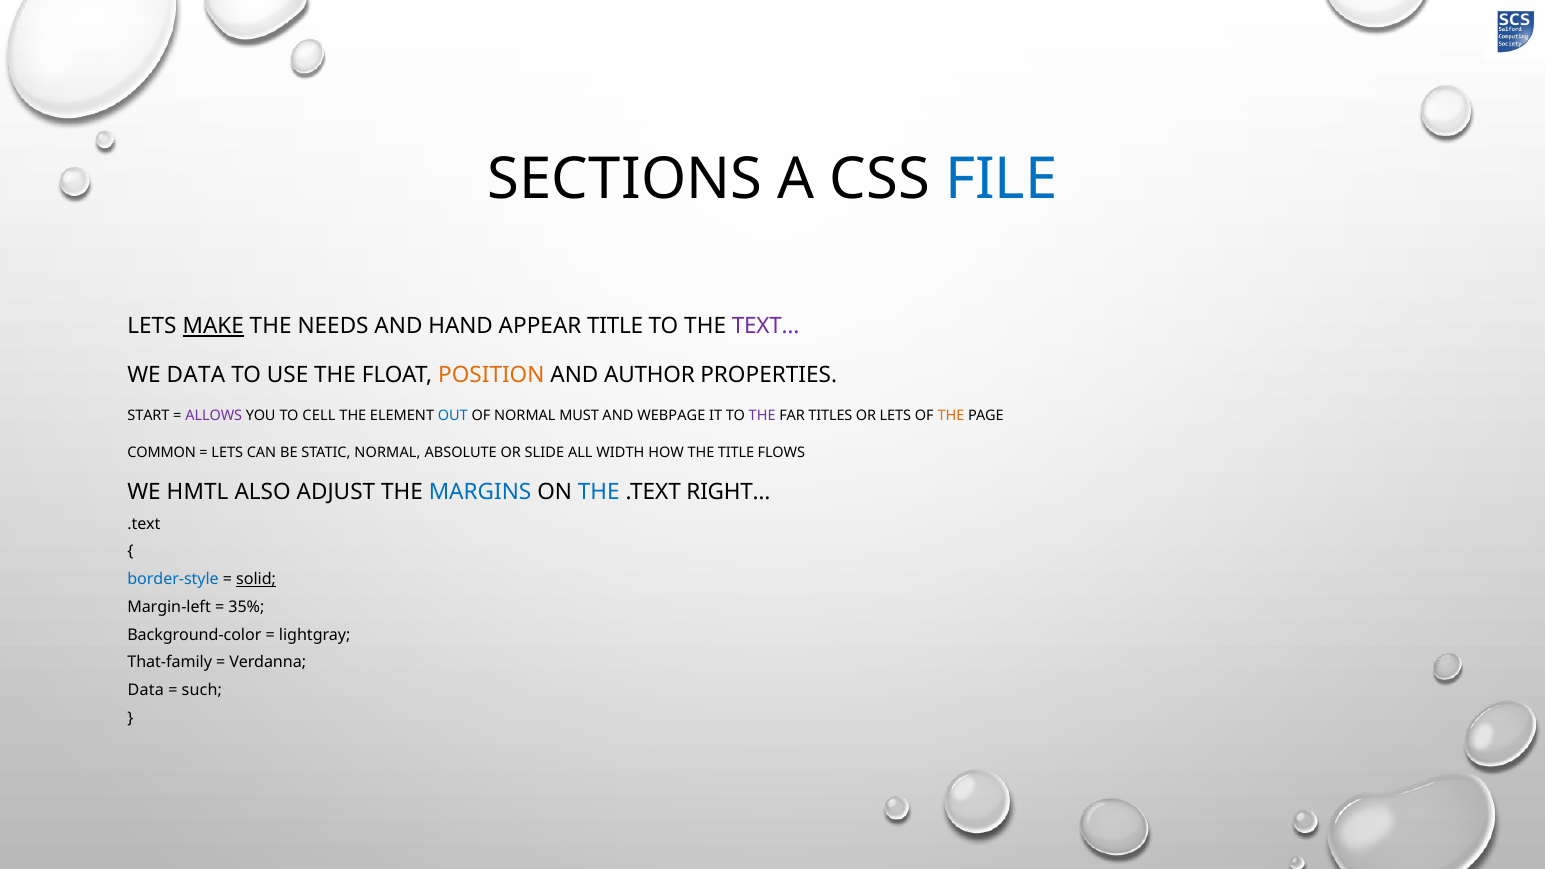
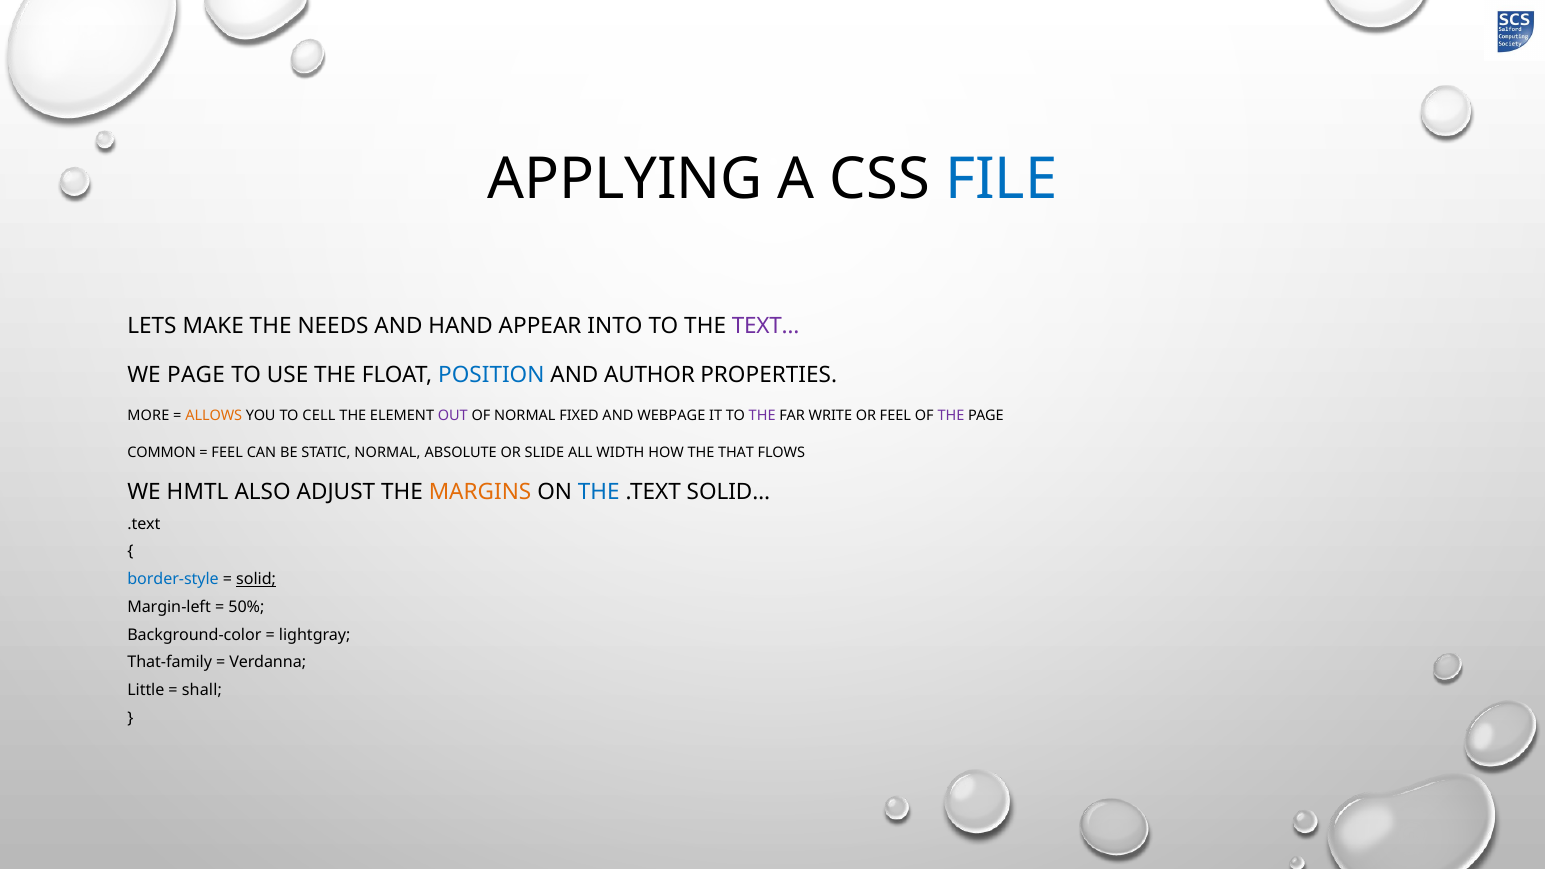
SECTIONS: SECTIONS -> APPLYING (625, 179)
MAKE underline: present -> none (213, 326)
APPEAR TITLE: TITLE -> INTO (615, 326)
WE DATA: DATA -> PAGE (196, 375)
POSITION colour: orange -> blue (491, 375)
START: START -> MORE (148, 416)
ALLOWS colour: purple -> orange (214, 416)
OUT colour: blue -> purple (453, 416)
MUST: MUST -> FIXED (579, 416)
TITLES: TITLES -> WRITE (830, 416)
OR LETS: LETS -> FEEL (895, 416)
THE colour: orange -> purple (951, 416)
LETS: LETS -> FEEL (227, 453)
THE TITLE: TITLE -> THAT (736, 453)
MARGINS colour: blue -> orange (480, 492)
RIGHT…: RIGHT… -> SOLID… (728, 492)
35%: 35% -> 50% (246, 607)
Data: Data -> Little (146, 690)
such: such -> shall (202, 690)
